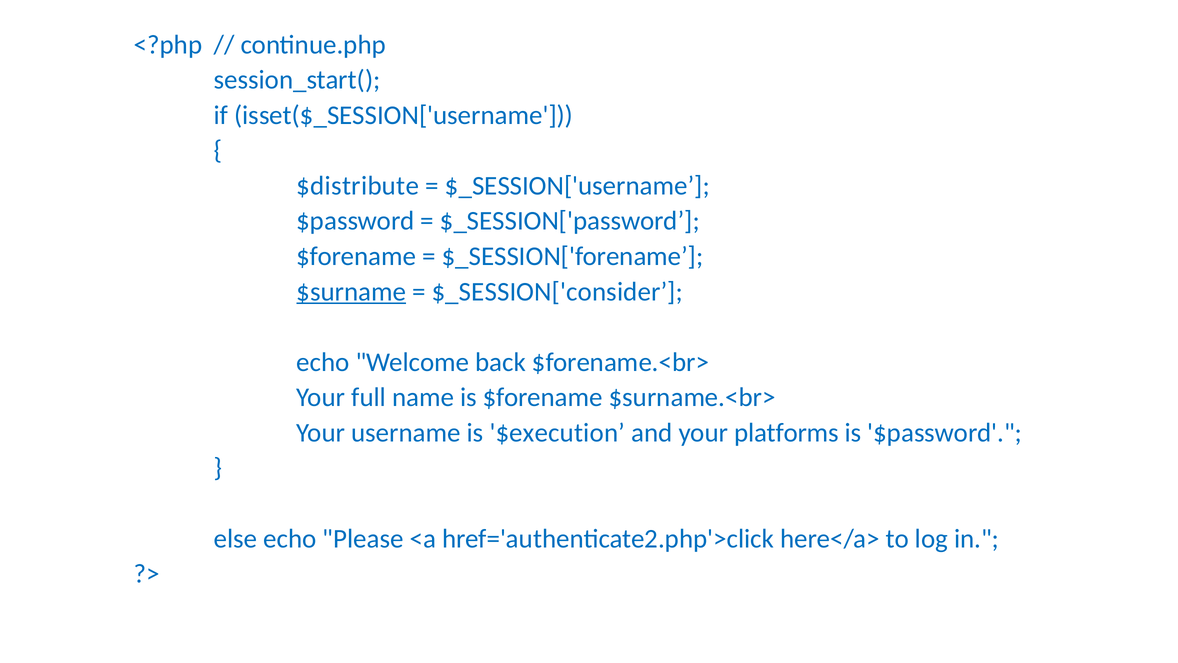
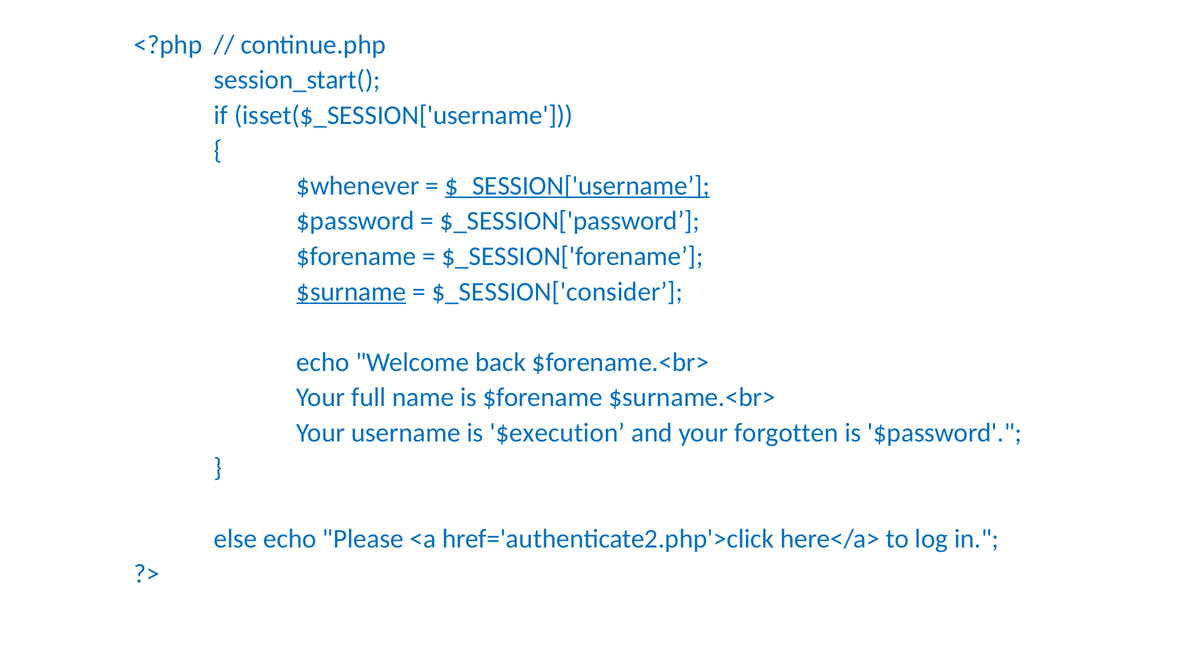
$distribute: $distribute -> $whenever (358, 186)
$_SESSION['username underline: none -> present (577, 186)
platforms: platforms -> forgotten (786, 433)
